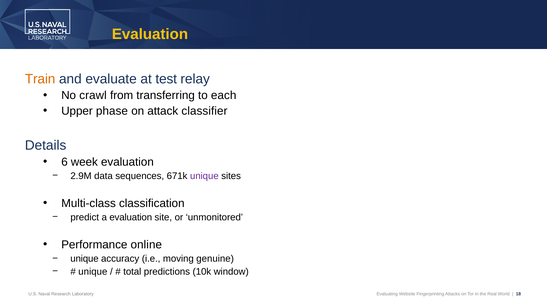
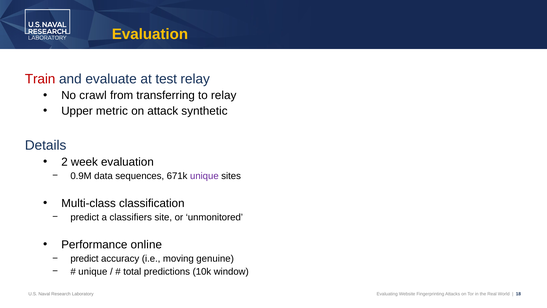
Train colour: orange -> red (40, 79)
to each: each -> relay (224, 95)
phase: phase -> metric (112, 111)
classifier: classifier -> synthetic (204, 111)
6: 6 -> 2 (64, 162)
2.9M: 2.9M -> 0.9M (81, 176)
a evaluation: evaluation -> classifiers (131, 217)
unique: unique -> predict (84, 258)
